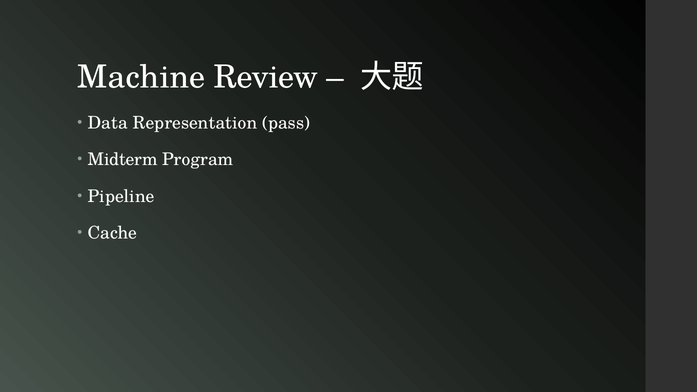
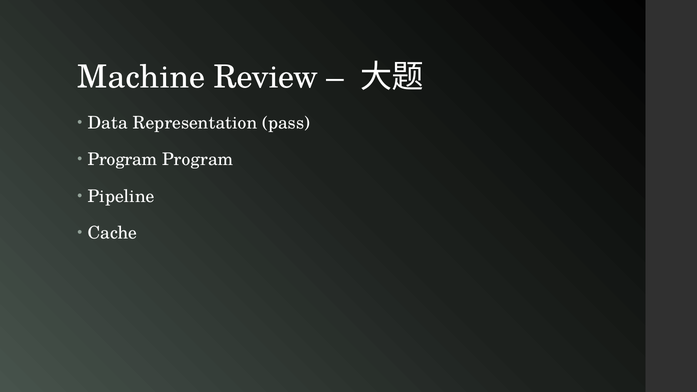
Midterm: Midterm -> Program (123, 160)
